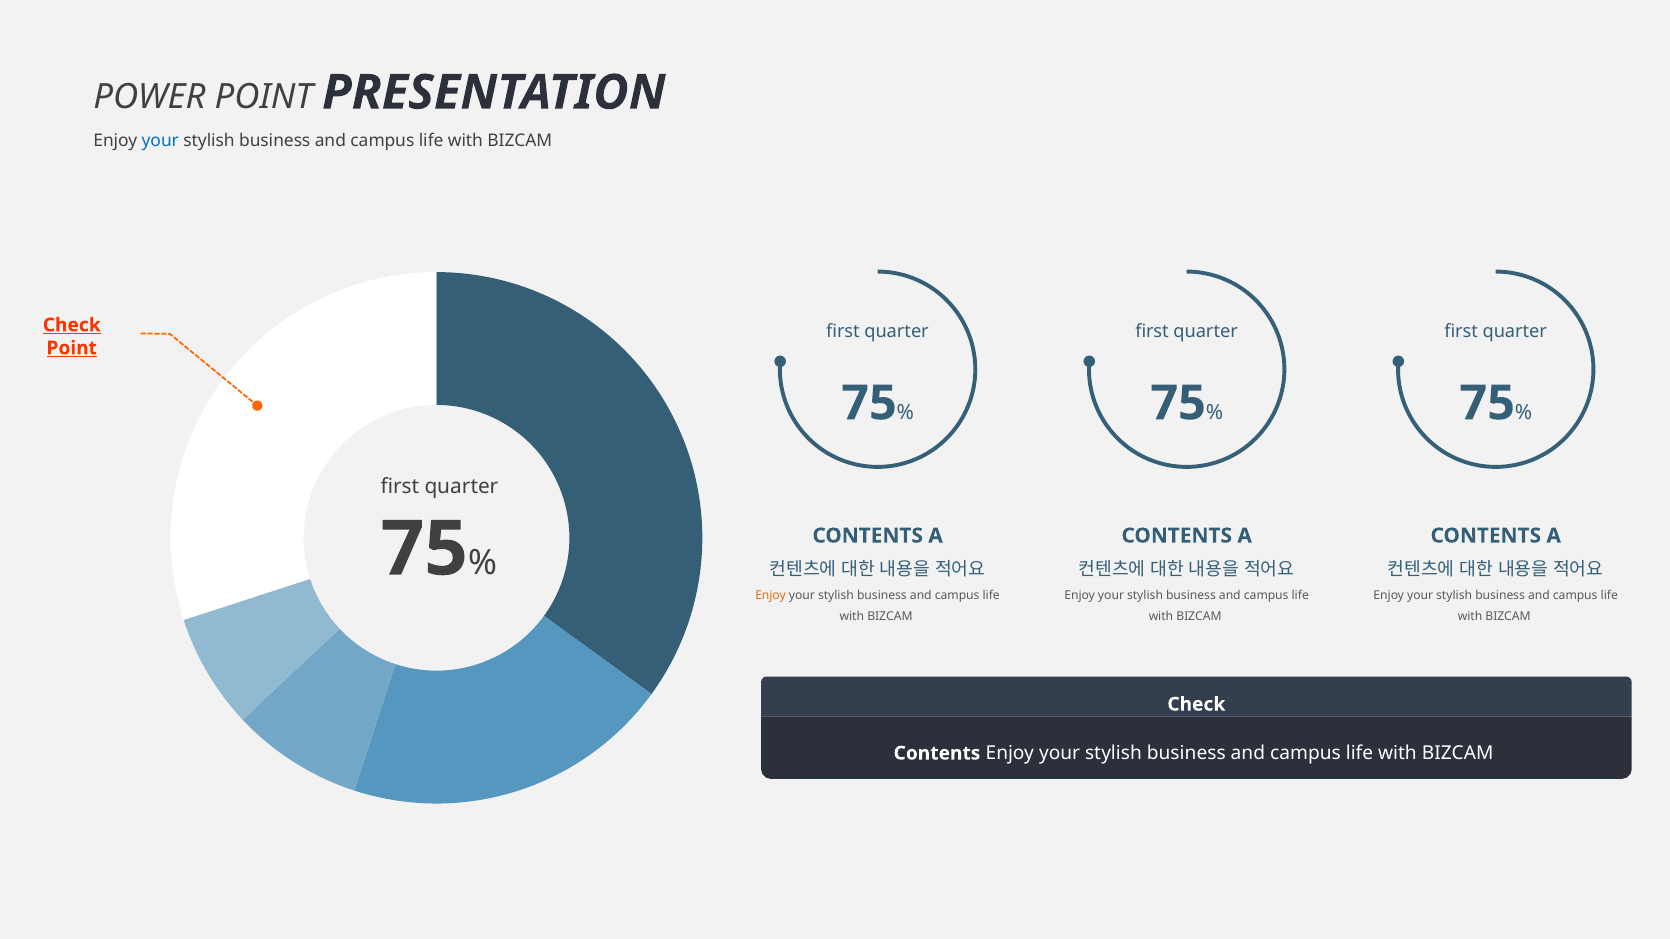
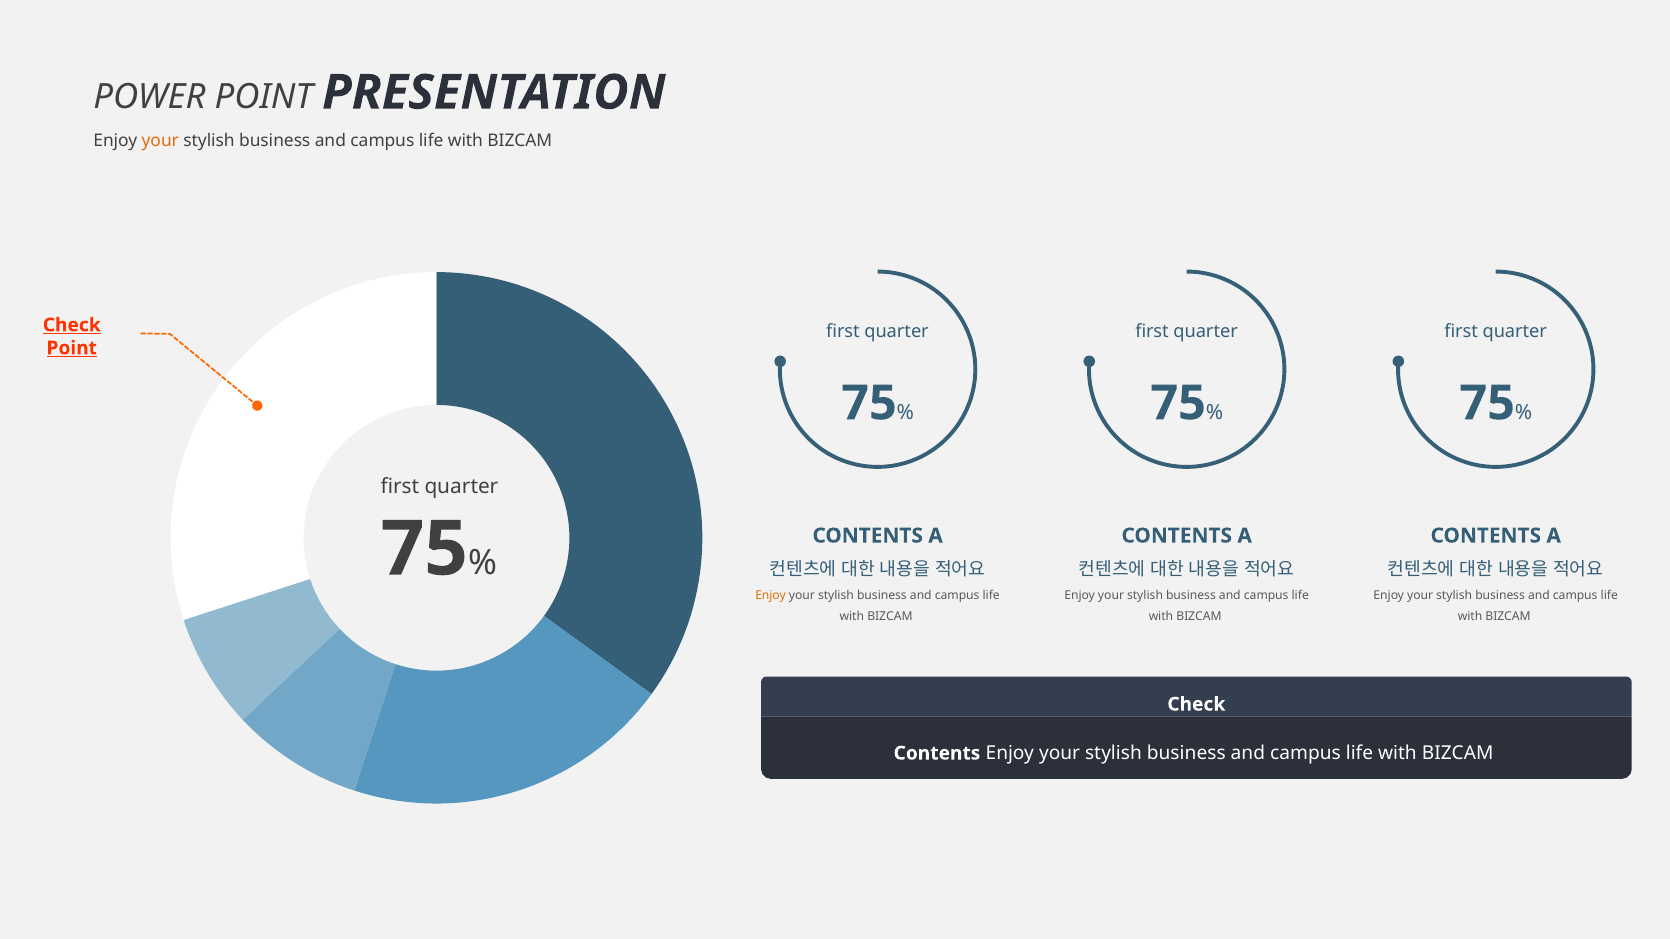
your colour: blue -> orange (160, 141)
